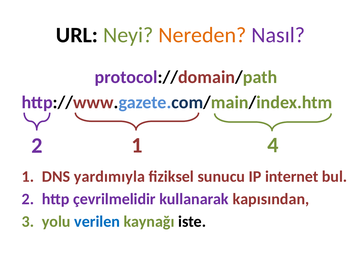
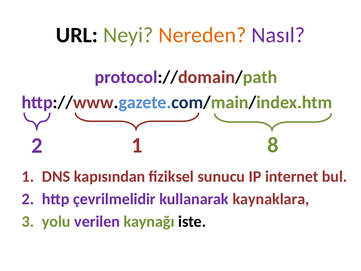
4: 4 -> 8 (273, 145)
yardımıyla: yardımıyla -> kapısından (110, 176)
kapısından: kapısından -> kaynaklara (271, 199)
verilen colour: blue -> purple (97, 221)
